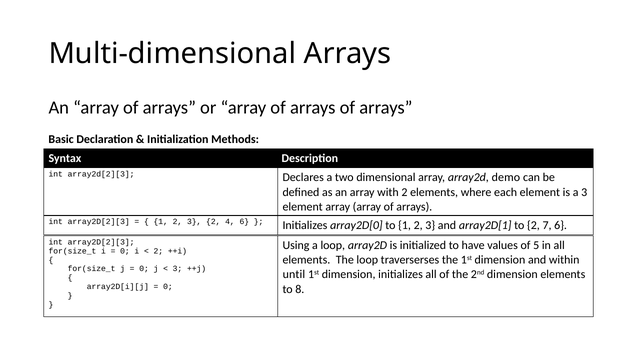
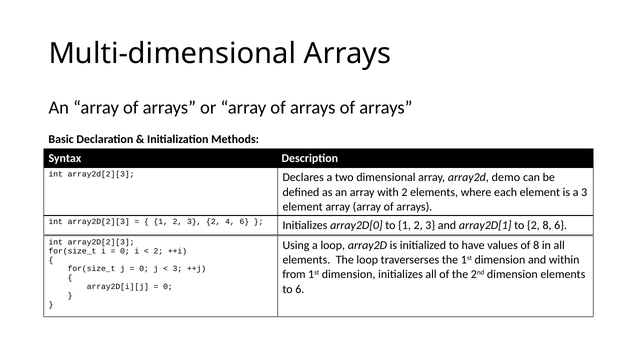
2 7: 7 -> 8 (547, 225)
of 5: 5 -> 8 (536, 246)
until: until -> from (294, 275)
to 8: 8 -> 6 (300, 289)
